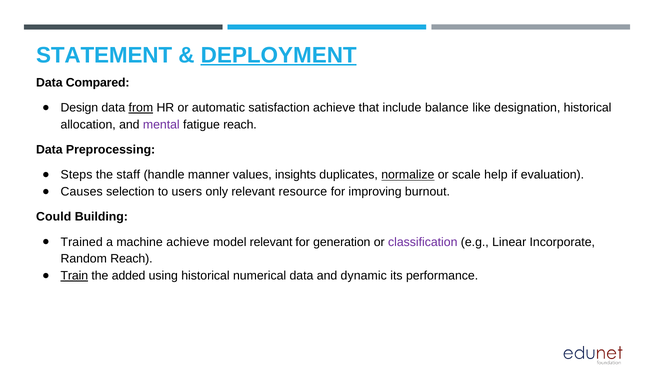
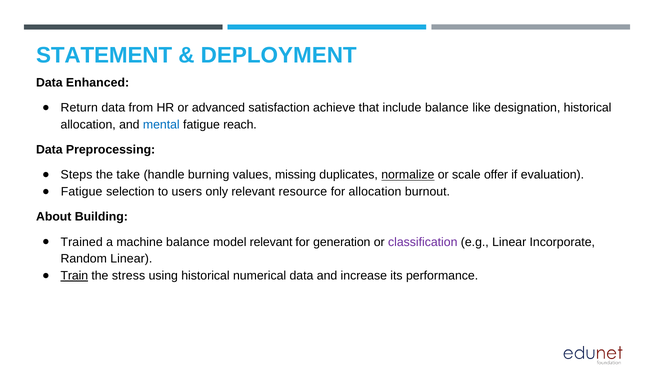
DEPLOYMENT underline: present -> none (279, 55)
Compared: Compared -> Enhanced (98, 83)
Design: Design -> Return (79, 108)
from underline: present -> none (141, 108)
automatic: automatic -> advanced (218, 108)
mental colour: purple -> blue (161, 125)
staff: staff -> take (128, 175)
manner: manner -> burning (209, 175)
insights: insights -> missing (296, 175)
help: help -> offer (496, 175)
Causes: Causes -> Fatigue (82, 192)
for improving: improving -> allocation (375, 192)
Could: Could -> About (54, 217)
machine achieve: achieve -> balance (188, 242)
Random Reach: Reach -> Linear (131, 259)
added: added -> stress (129, 276)
dynamic: dynamic -> increase (364, 276)
